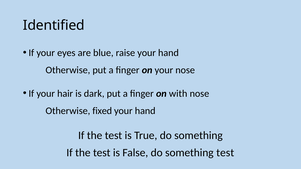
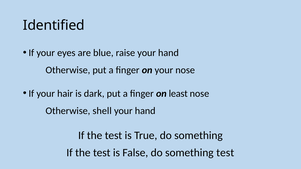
with: with -> least (178, 94)
fixed: fixed -> shell (102, 111)
